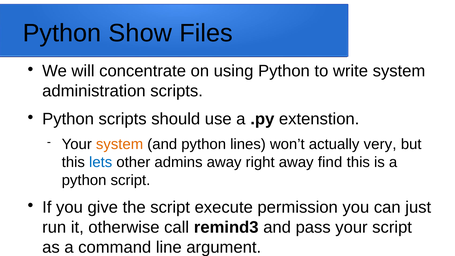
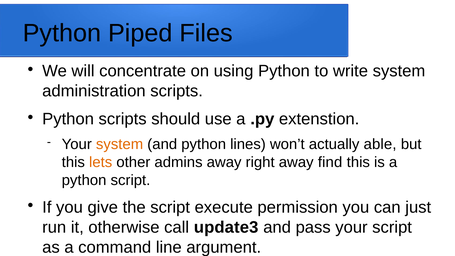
Show: Show -> Piped (140, 33)
very: very -> able (380, 144)
lets colour: blue -> orange (101, 162)
remind3: remind3 -> update3 (226, 227)
